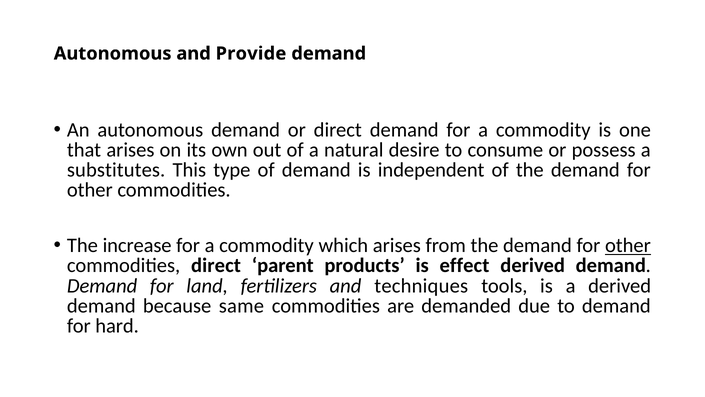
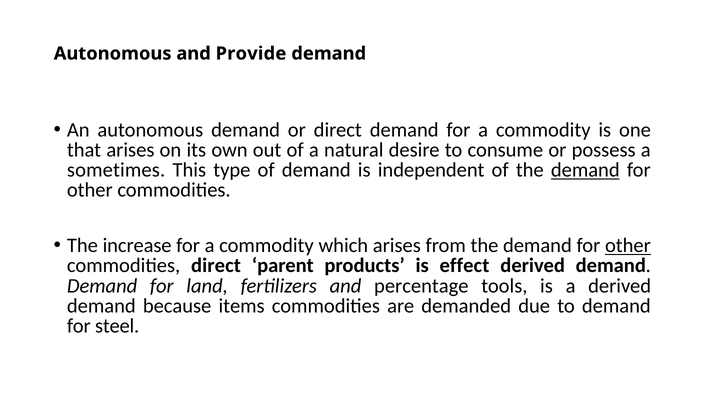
substitutes: substitutes -> sometimes (116, 170)
demand underline: none -> present (585, 170)
techniques: techniques -> percentage (421, 285)
same: same -> items (242, 305)
hard: hard -> steel (117, 325)
